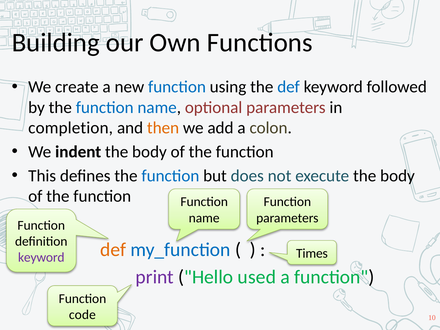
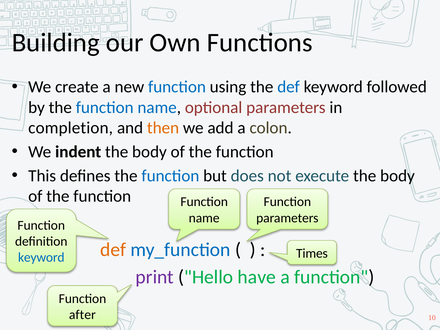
keyword colour: purple -> blue (41, 258)
used: used -> have (257, 277)
code: code -> after (82, 315)
